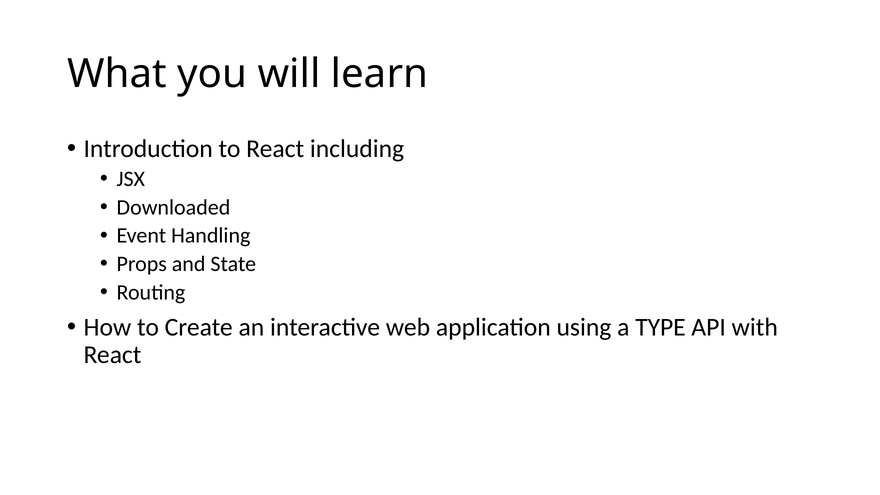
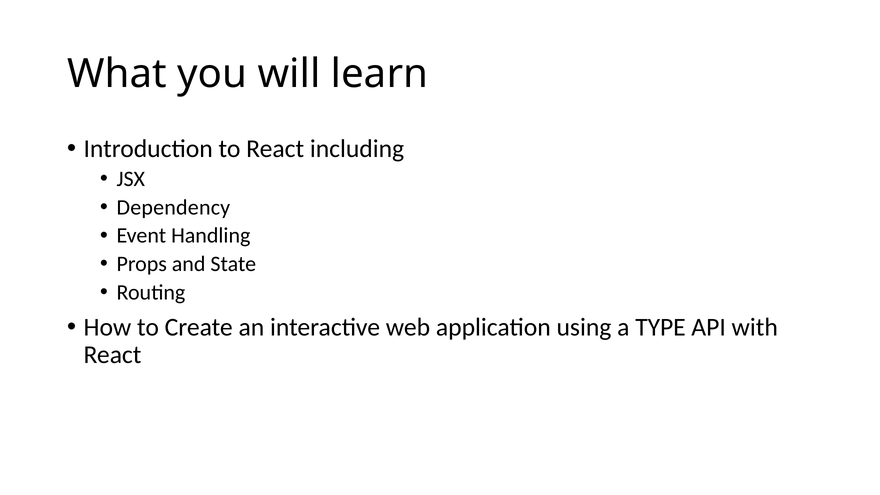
Downloaded: Downloaded -> Dependency (173, 207)
